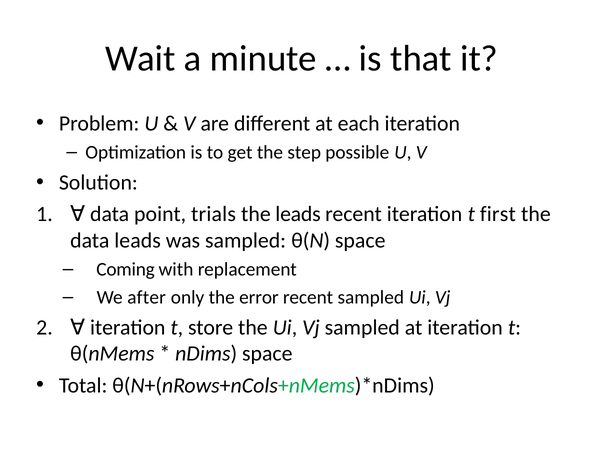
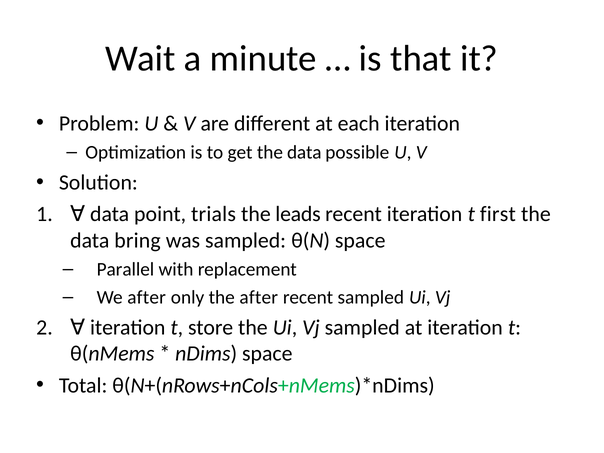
get the step: step -> data (304, 153)
data leads: leads -> bring (137, 240)
Coming: Coming -> Parallel (125, 270)
the error: error -> after (259, 297)
